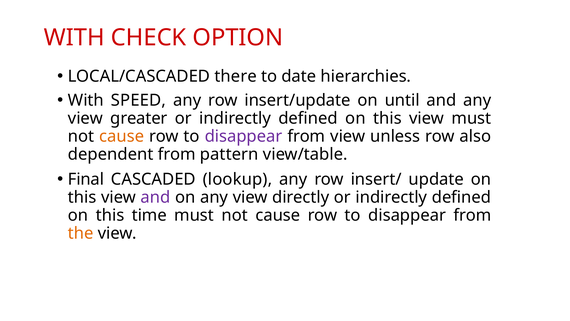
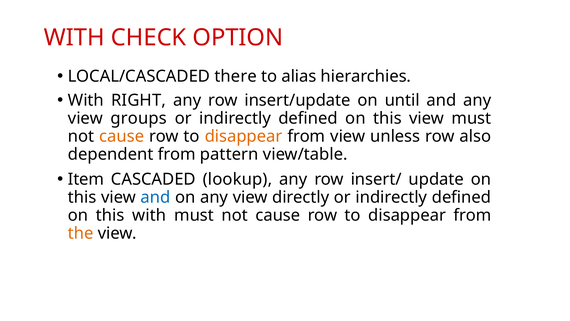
date: date -> alias (299, 76)
SPEED: SPEED -> RIGHT (139, 100)
greater: greater -> groups (139, 118)
disappear colour: purple -> orange (244, 136)
Final: Final -> Item (86, 179)
and colour: purple -> blue (156, 197)
this time: time -> with (149, 215)
